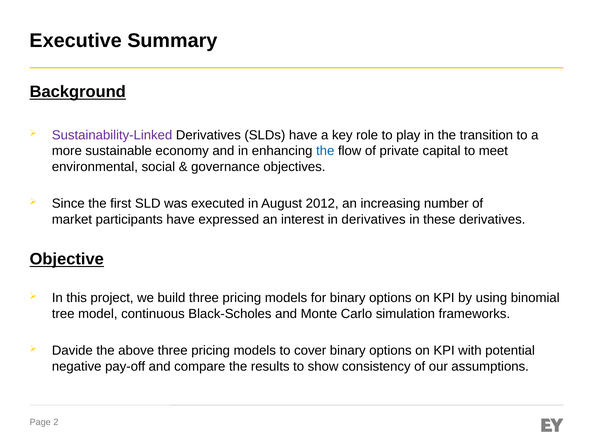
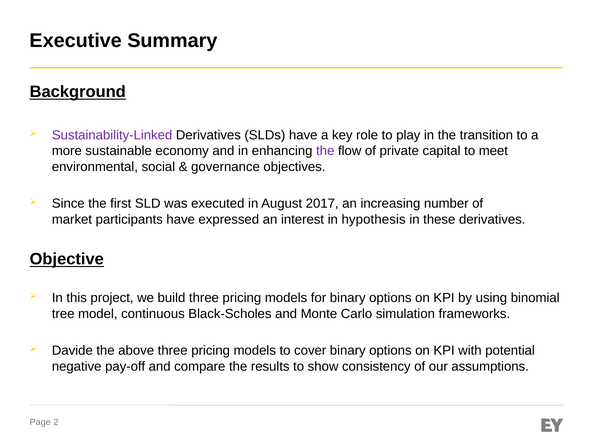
the colour: blue -> purple (325, 151)
2012: 2012 -> 2017 (322, 204)
in derivatives: derivatives -> hypothesis (374, 219)
